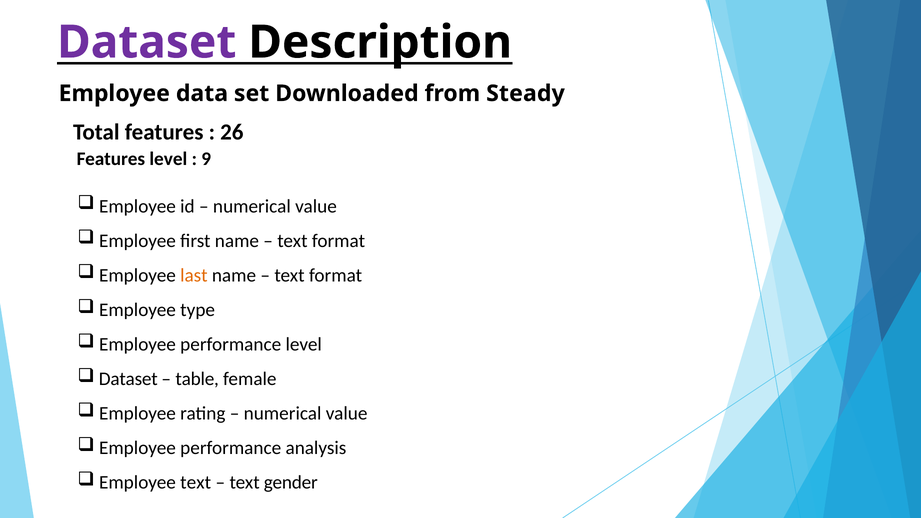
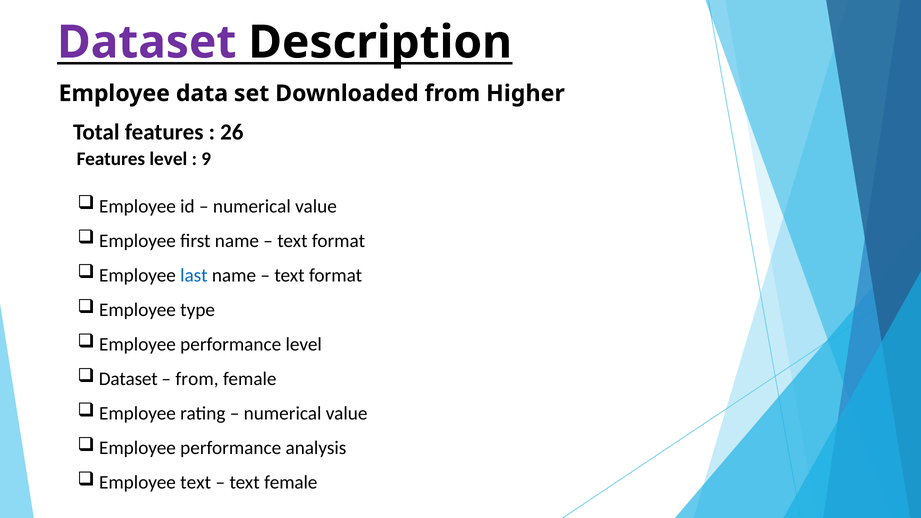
Steady: Steady -> Higher (525, 93)
last colour: orange -> blue (194, 275)
table: table -> from (197, 379)
text gender: gender -> female (291, 482)
